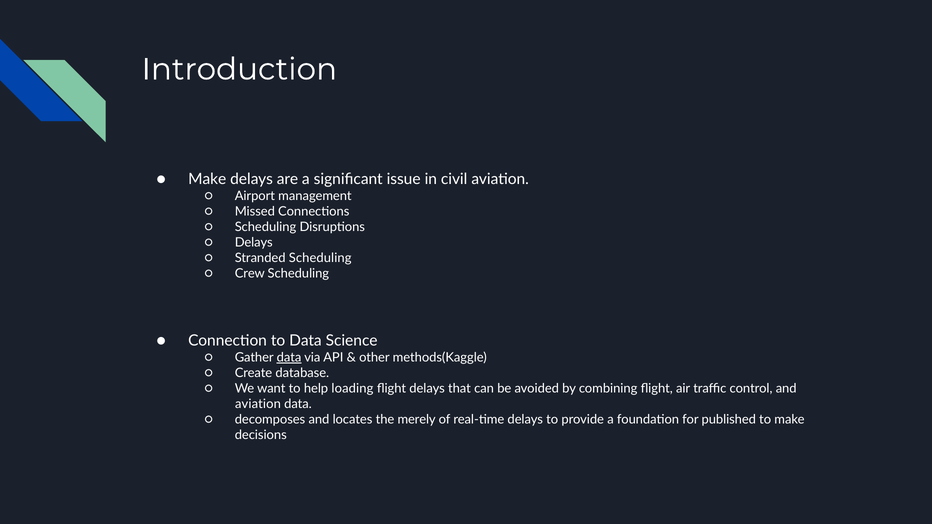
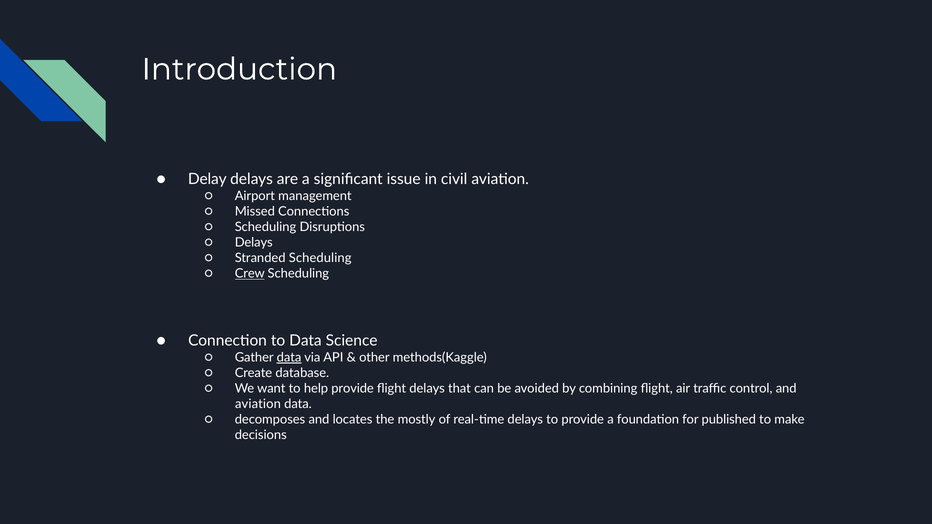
Make: Make -> Delay (207, 179)
Crew underline: none -> present (250, 274)
help loading: loading -> provide (353, 389)
merely: merely -> mostly (417, 420)
